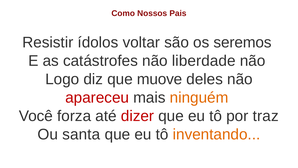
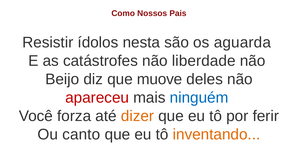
voltar: voltar -> nesta (141, 42)
seremos: seremos -> aguarda (242, 42)
Logo: Logo -> Beijo (62, 79)
ninguém colour: orange -> blue (199, 97)
dizer colour: red -> orange (137, 116)
traz: traz -> ferir (266, 116)
santa: santa -> canto (81, 134)
